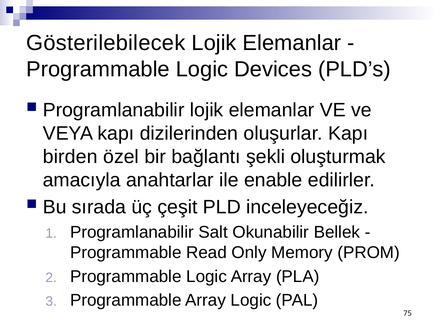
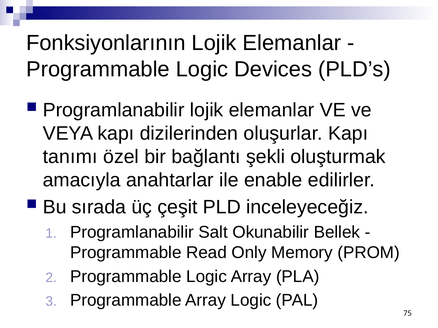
Gösterilebilecek: Gösterilebilecek -> Fonksiyonlarının (106, 43)
birden: birden -> tanımı (70, 157)
